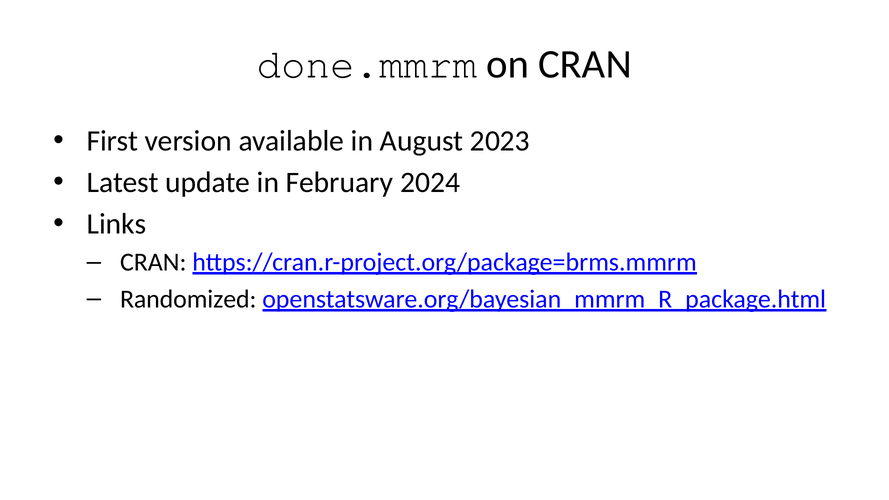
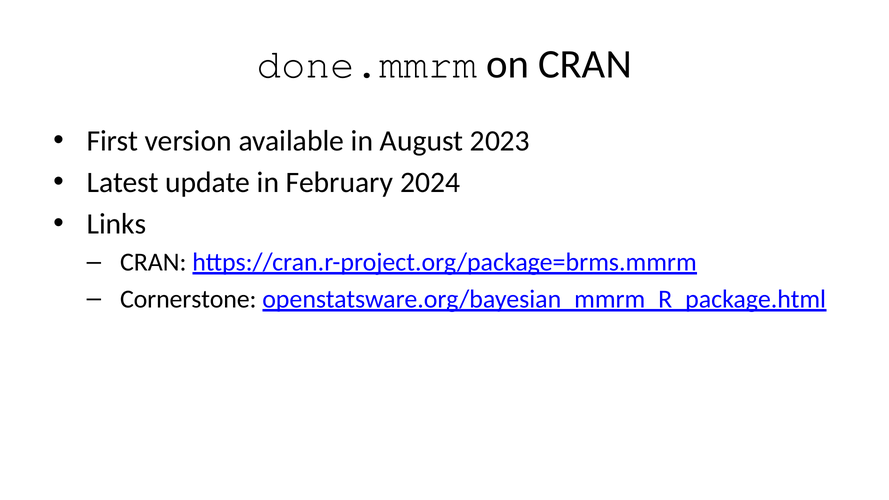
Randomized: Randomized -> Cornerstone (188, 299)
